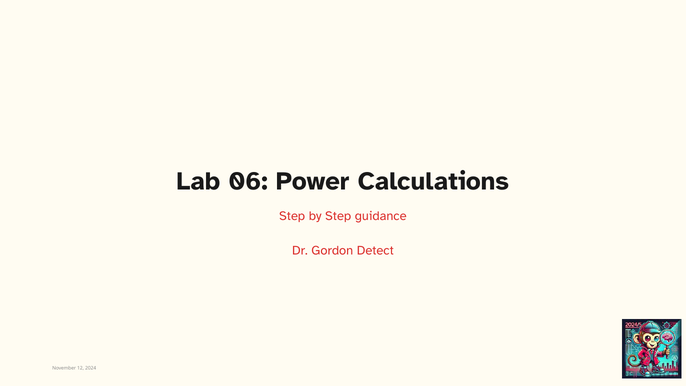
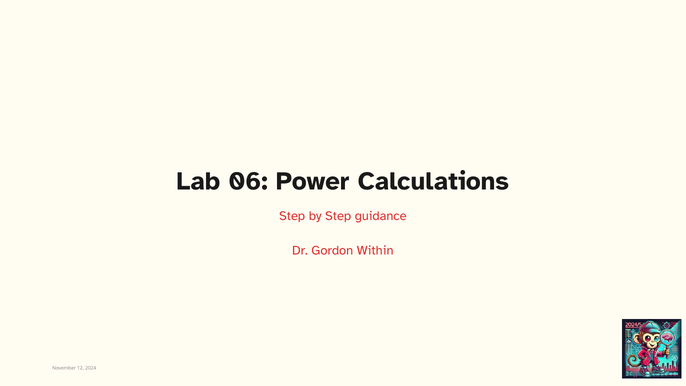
Detect: Detect -> Within (375, 250)
